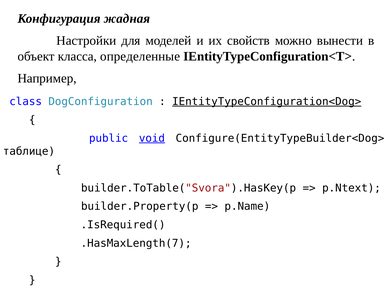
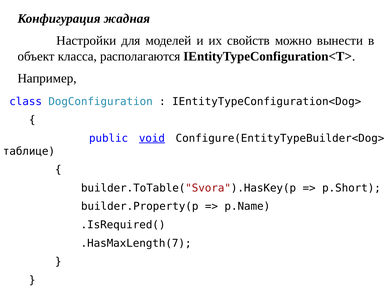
определенные: определенные -> располагаются (140, 56)
IEntityTypeConfiguration<Dog> underline: present -> none (267, 101)
p.Ntext: p.Ntext -> p.Short (351, 188)
